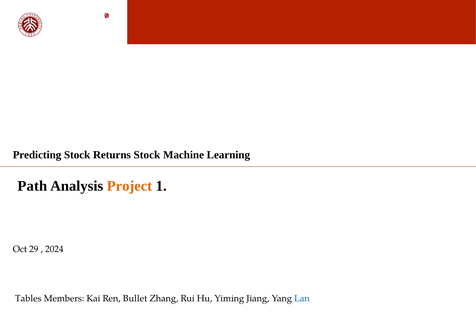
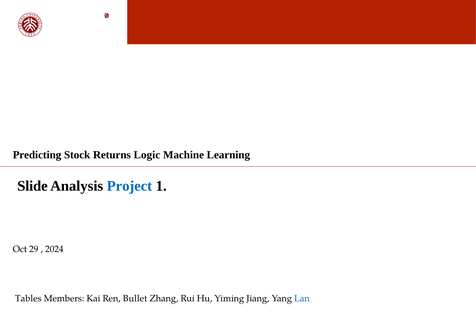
Returns Stock: Stock -> Logic (147, 155)
Path: Path -> Slide (32, 186)
Project colour: orange -> blue (129, 186)
